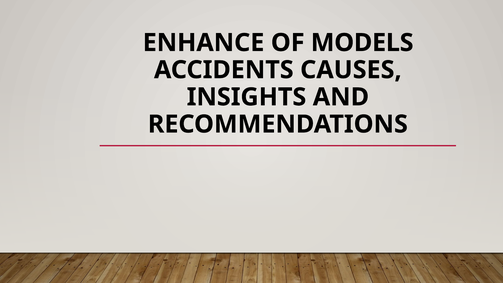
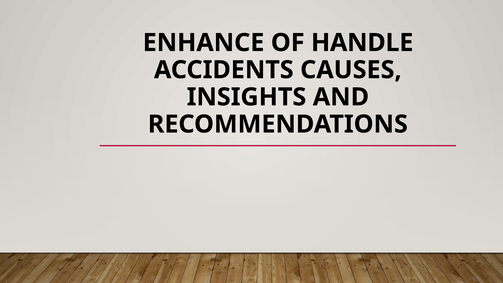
MODELS: MODELS -> HANDLE (362, 43)
